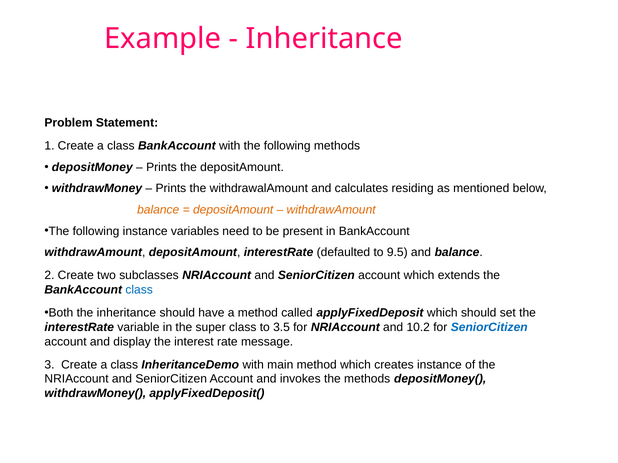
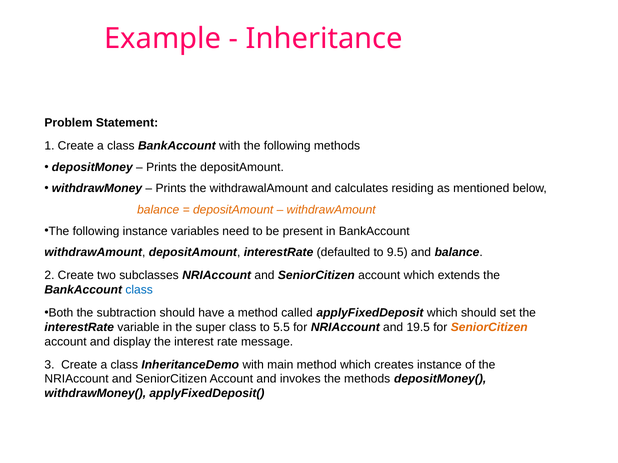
the inheritance: inheritance -> subtraction (126, 313)
3.5: 3.5 -> 5.5 (282, 327)
10.2: 10.2 -> 19.5 (418, 327)
SeniorCitizen colour: blue -> orange (489, 327)
